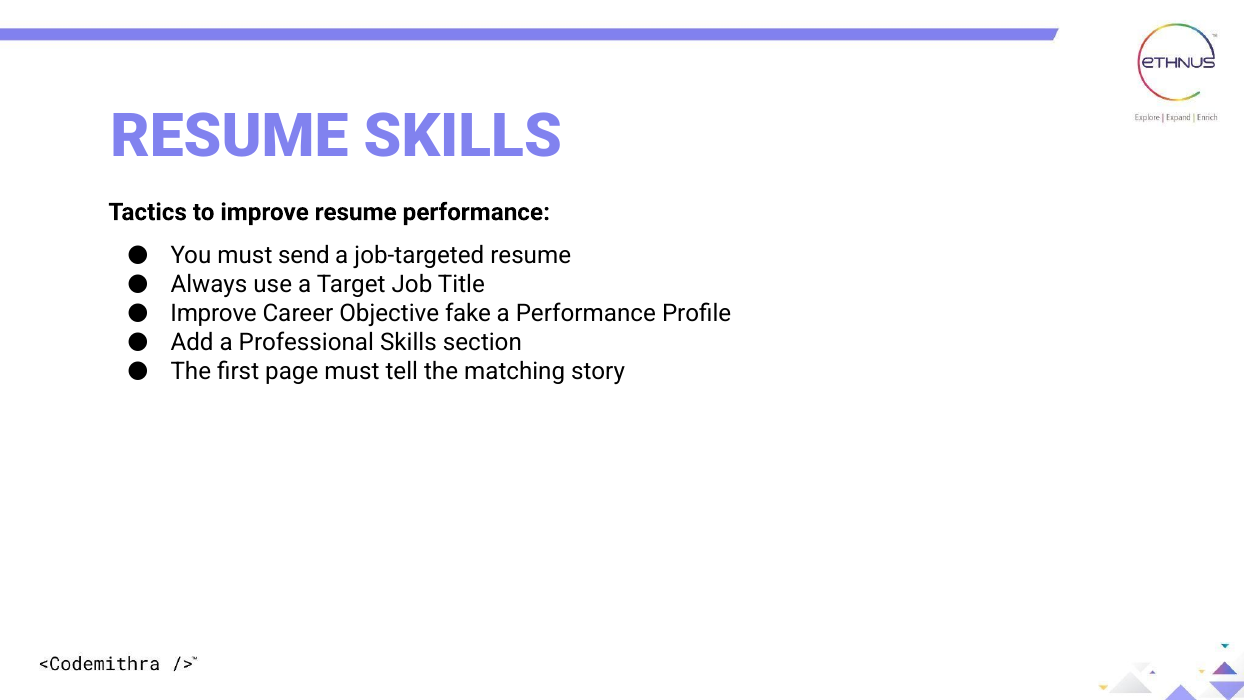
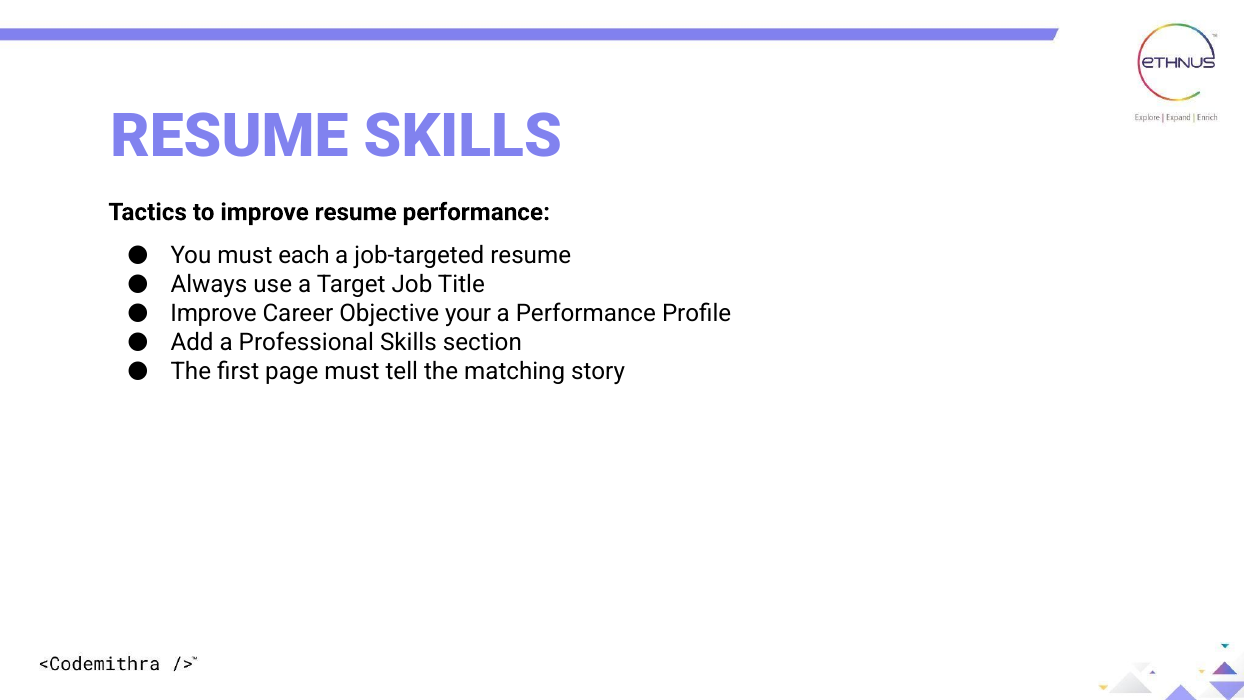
send: send -> each (304, 255)
fake: fake -> your (468, 313)
